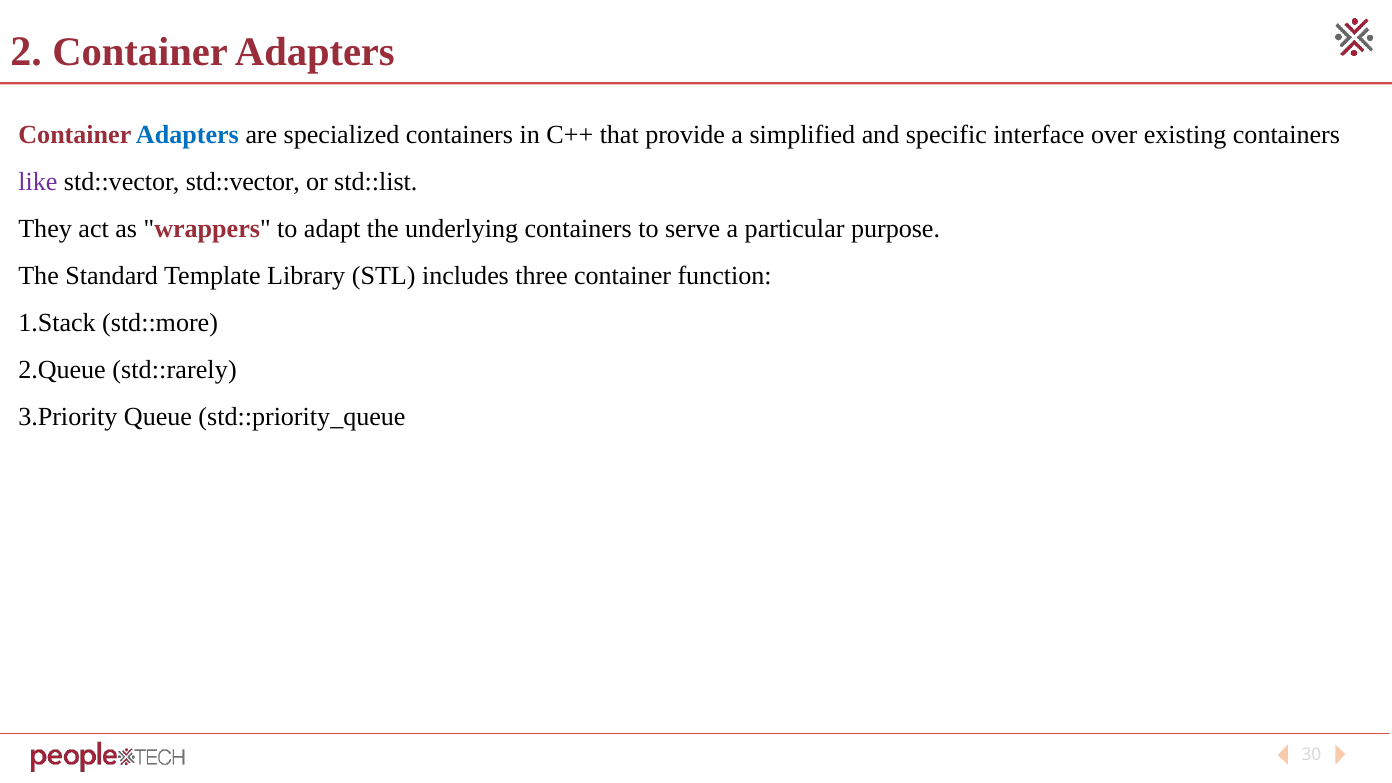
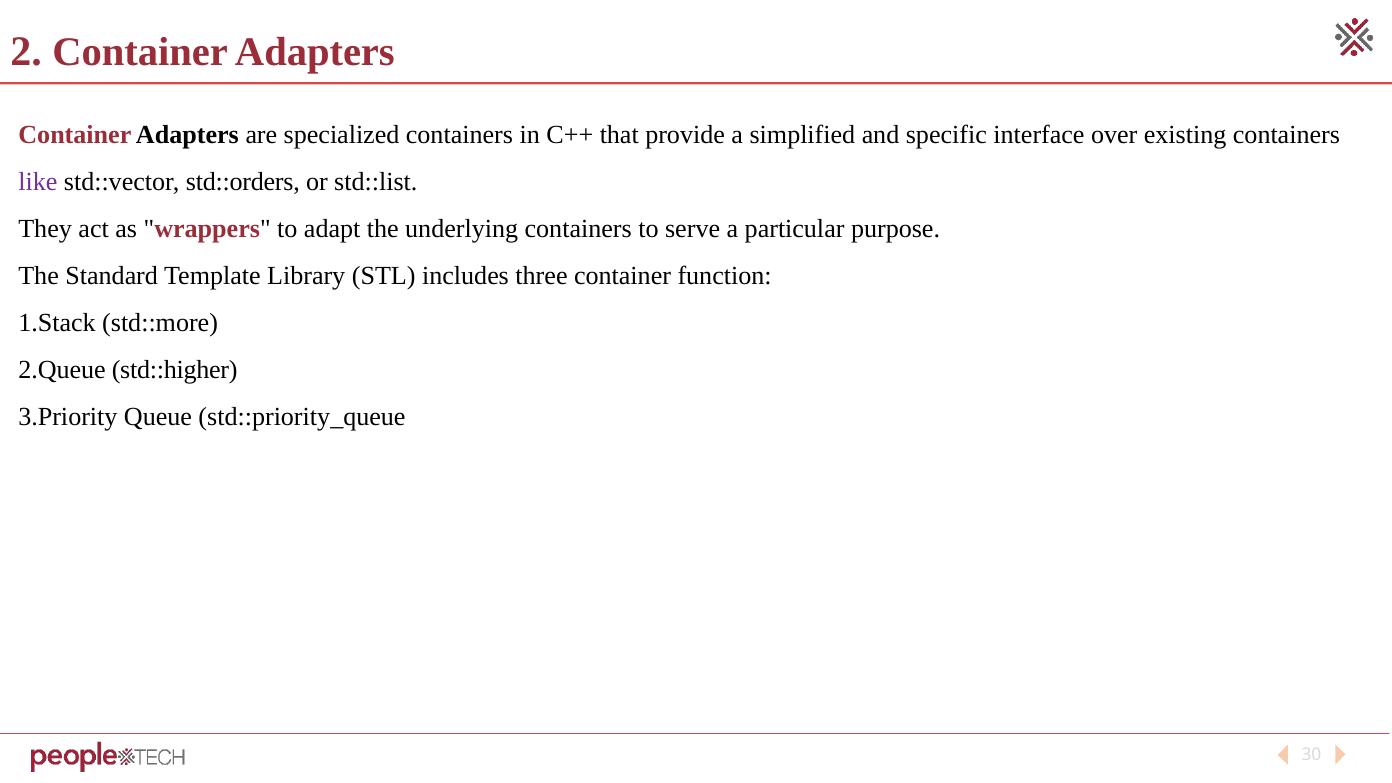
Adapters colour: blue -> black (187, 135)
std::vector std::vector: std::vector -> std::orders (243, 182)
std::rarely: std::rarely -> std::higher (175, 370)
